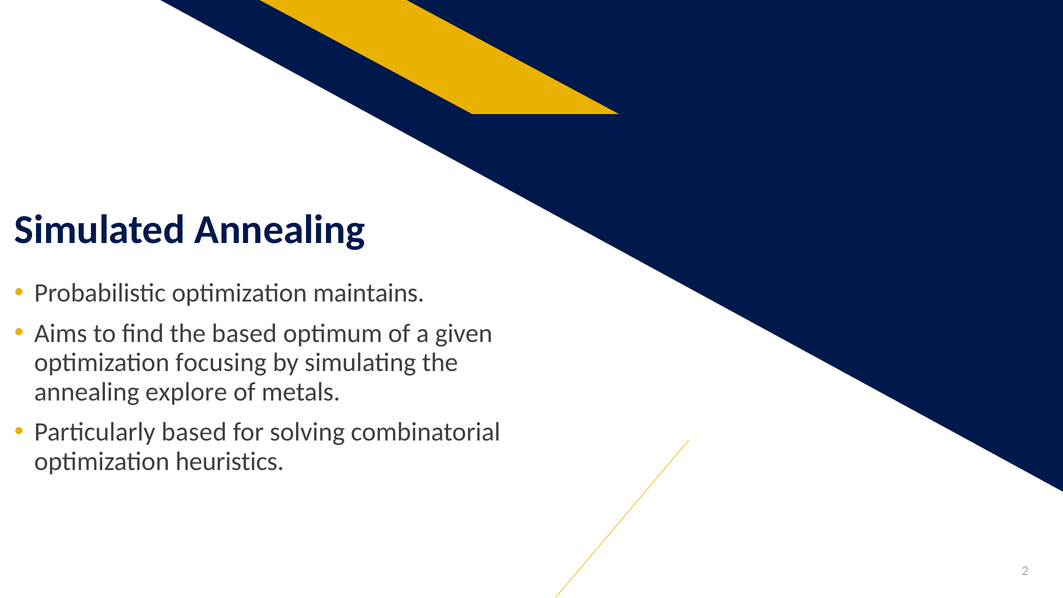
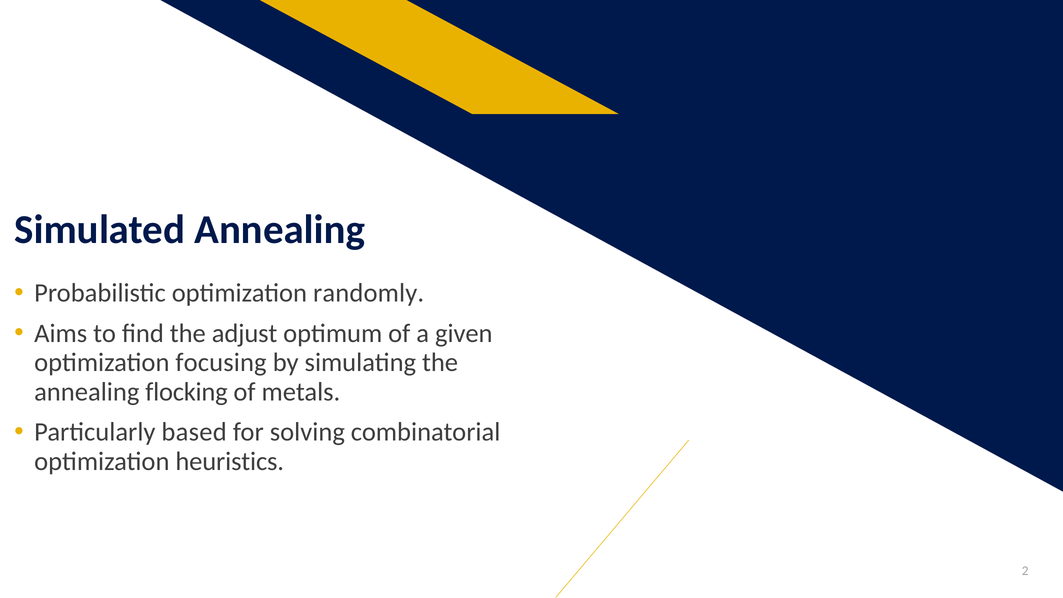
maintains: maintains -> randomly (369, 293)
the based: based -> adjust (245, 333)
explore: explore -> flocking (187, 392)
